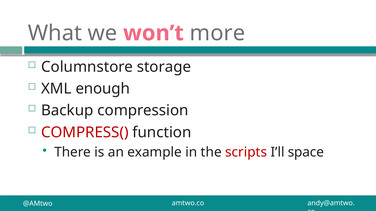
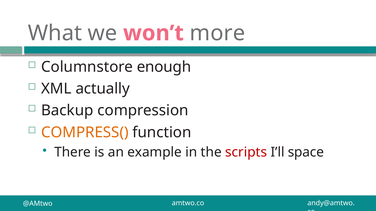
storage: storage -> enough (164, 67)
enough: enough -> actually (103, 89)
COMPRESS( colour: red -> orange (85, 133)
